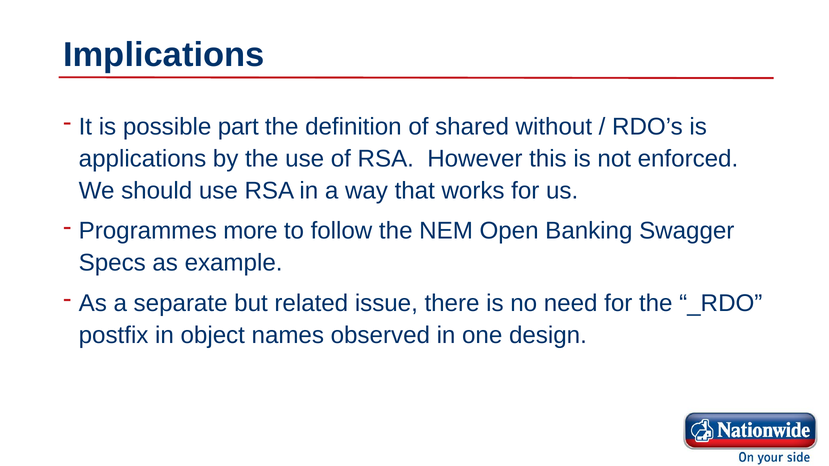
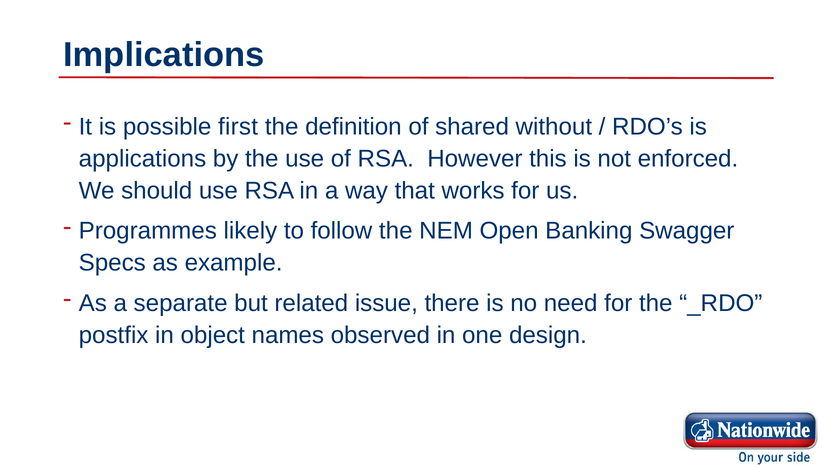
part: part -> first (238, 127)
more: more -> likely (250, 231)
